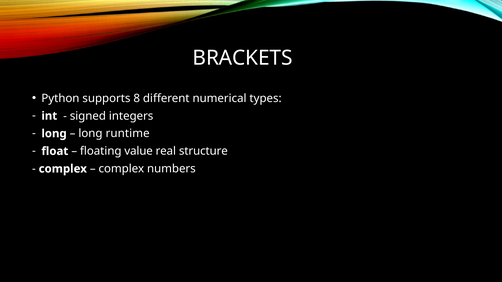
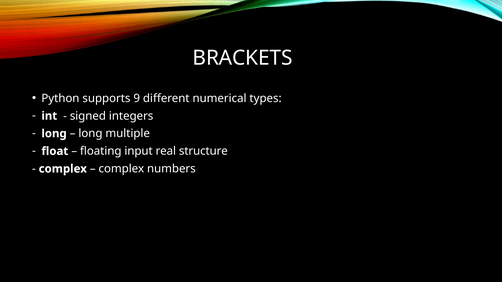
8: 8 -> 9 (137, 98)
runtime: runtime -> multiple (128, 134)
value: value -> input (139, 151)
